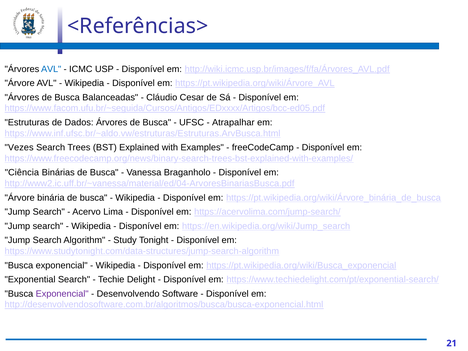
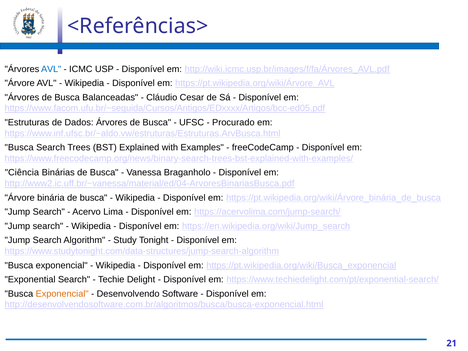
Atrapalhar: Atrapalhar -> Procurado (233, 122)
Vezes: Vezes -> Busca (19, 148)
Exponencial colour: purple -> orange (62, 294)
